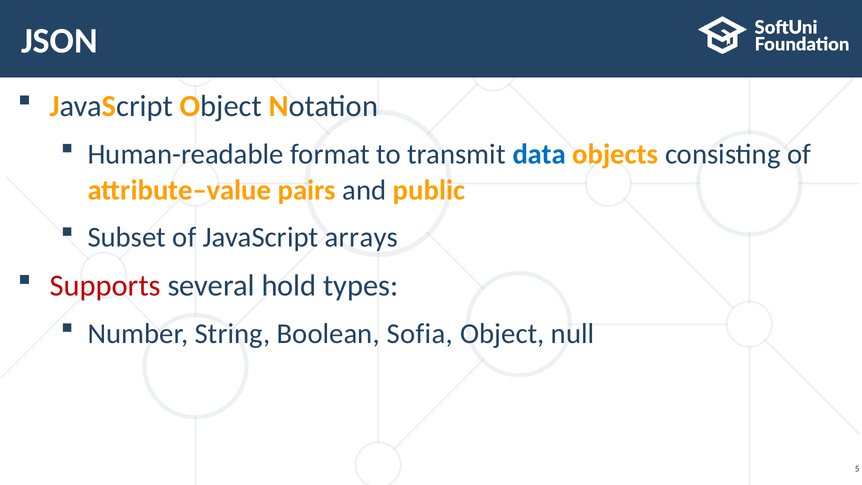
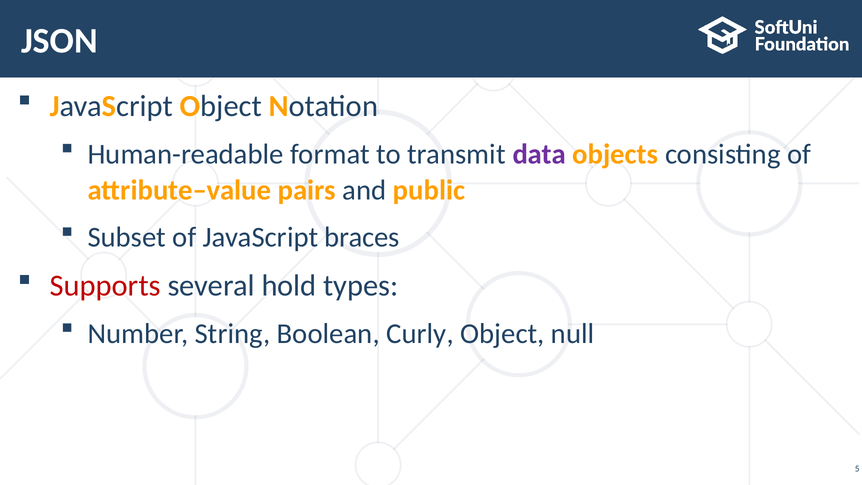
data colour: blue -> purple (539, 154)
arrays: arrays -> braces (362, 237)
Sofia: Sofia -> Curly (420, 334)
